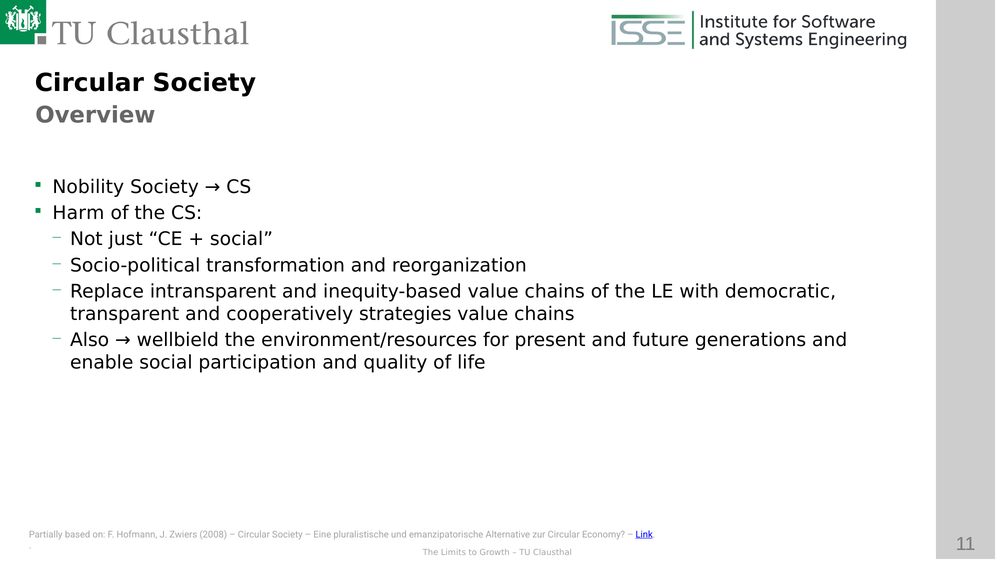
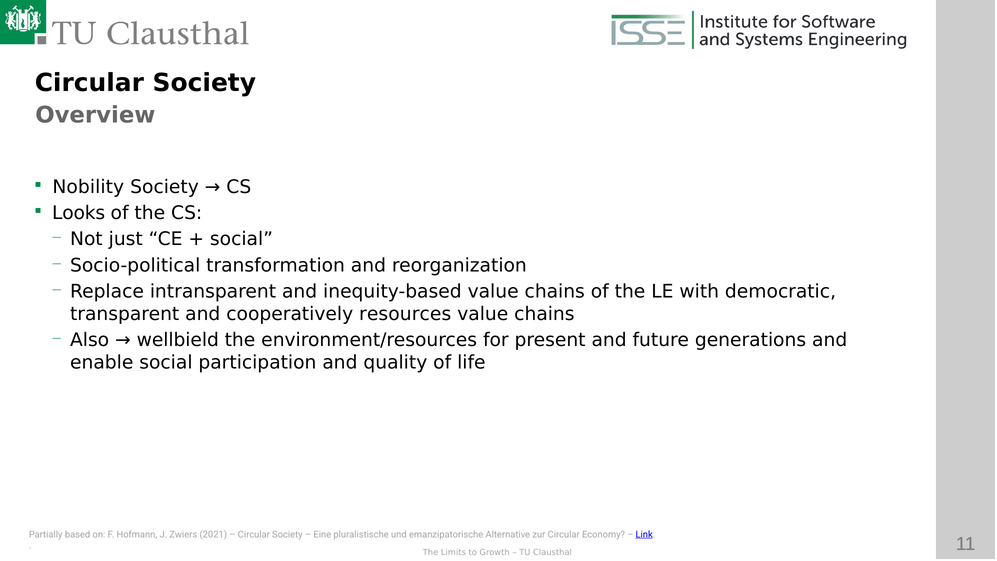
Harm: Harm -> Looks (79, 213)
cooperatively strategies: strategies -> resources (405, 314)
2008: 2008 -> 2021 (213, 534)
